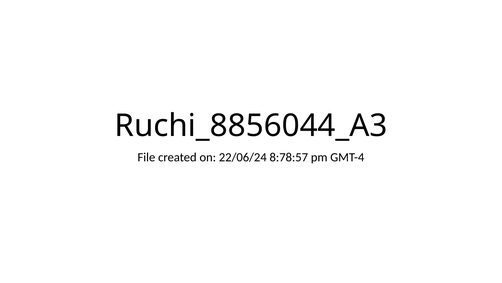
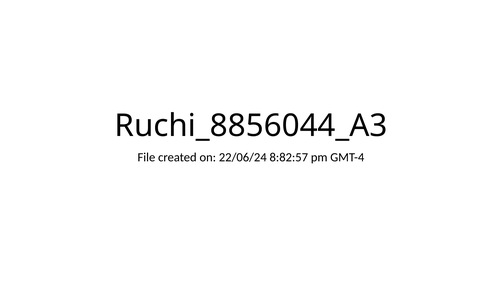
8:78:57: 8:78:57 -> 8:82:57 (289, 157)
